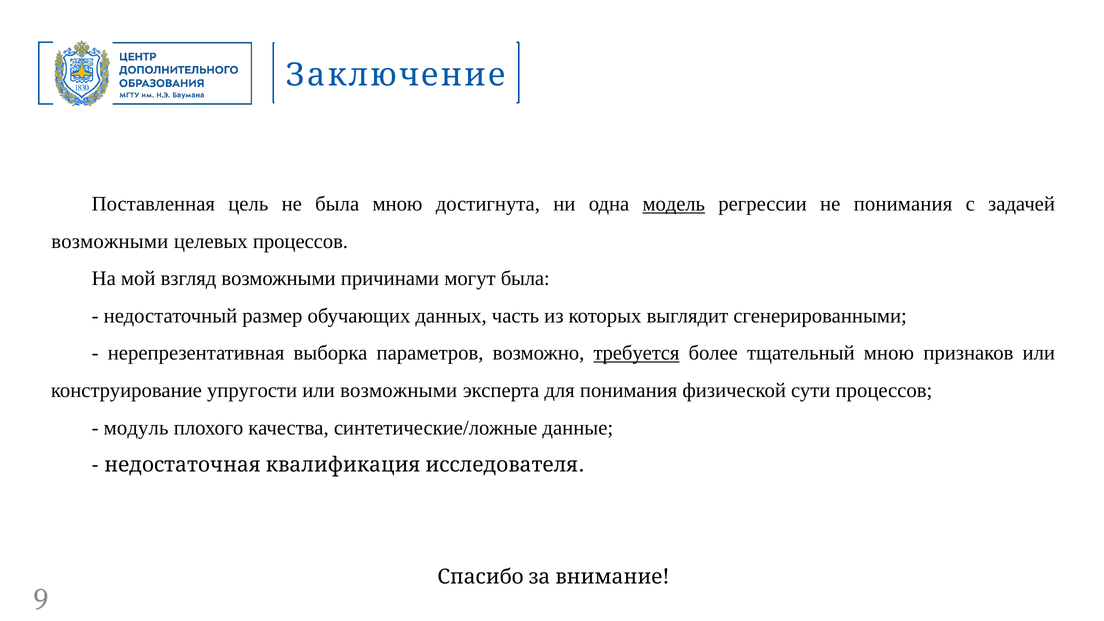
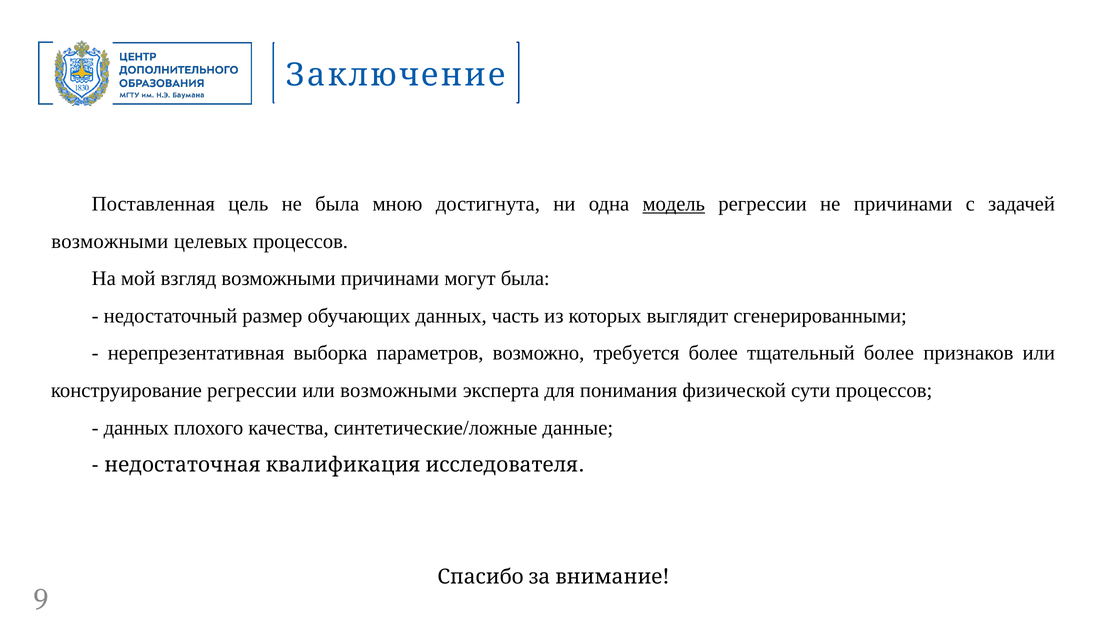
не понимания: понимания -> причинами (903, 204)
требуется underline: present -> none (636, 353)
тщательный мною: мною -> более (889, 353)
конструирование упругости: упругости -> регрессии (252, 390)
модуль: модуль -> данных (136, 428)
